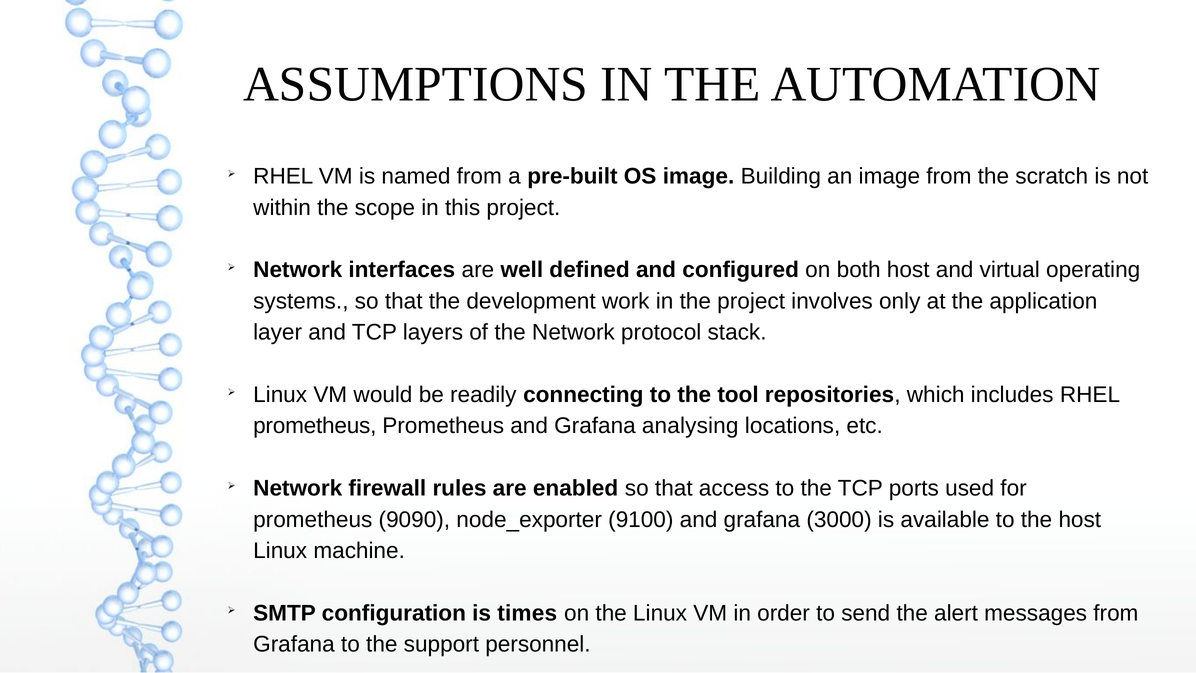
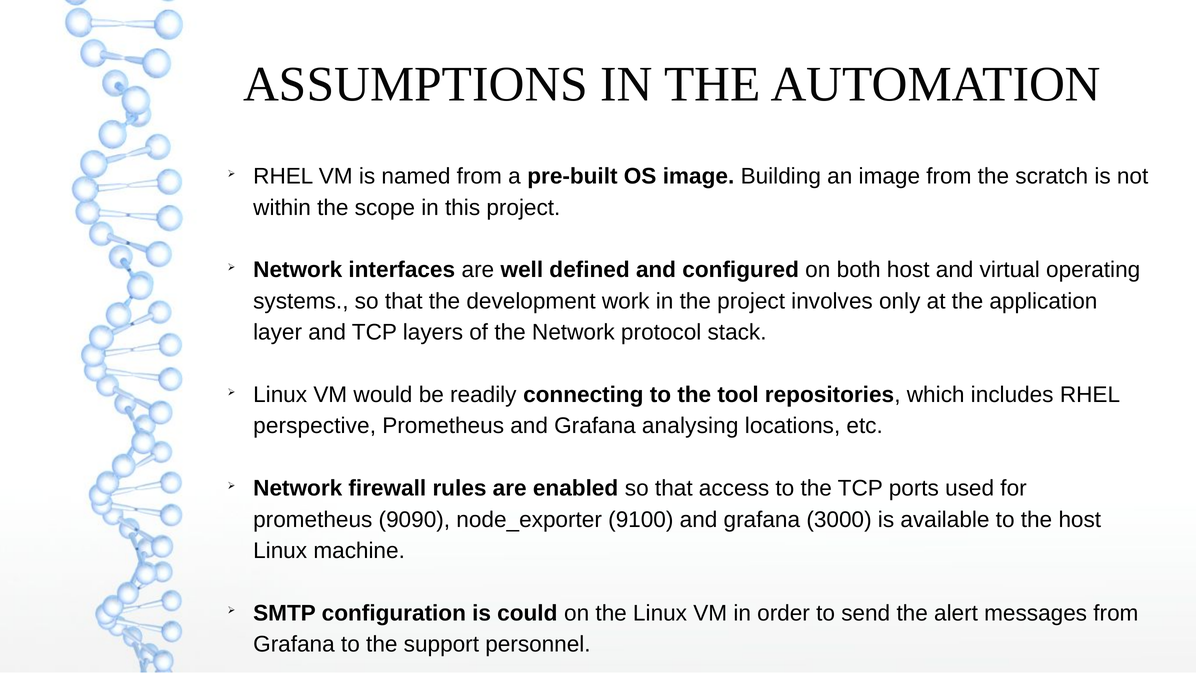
prometheus: prometheus -> perspective (315, 426)
times: times -> could (527, 613)
